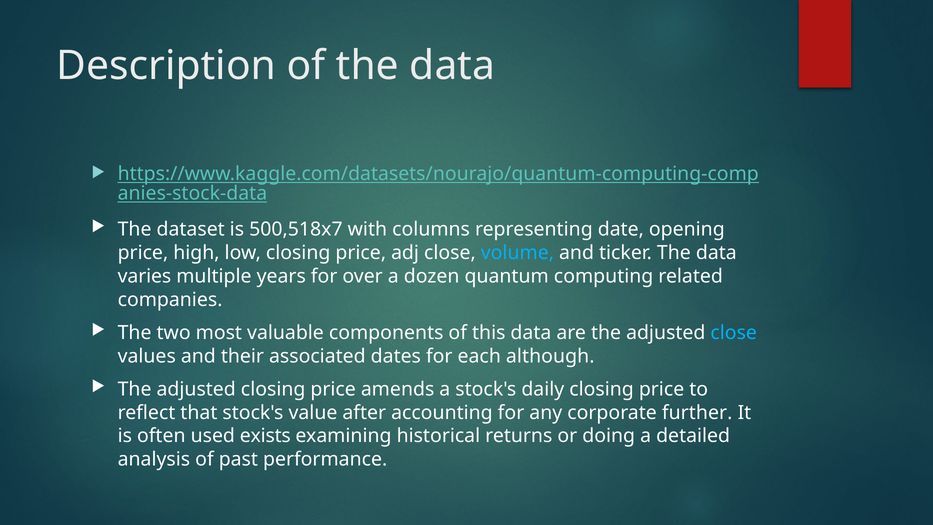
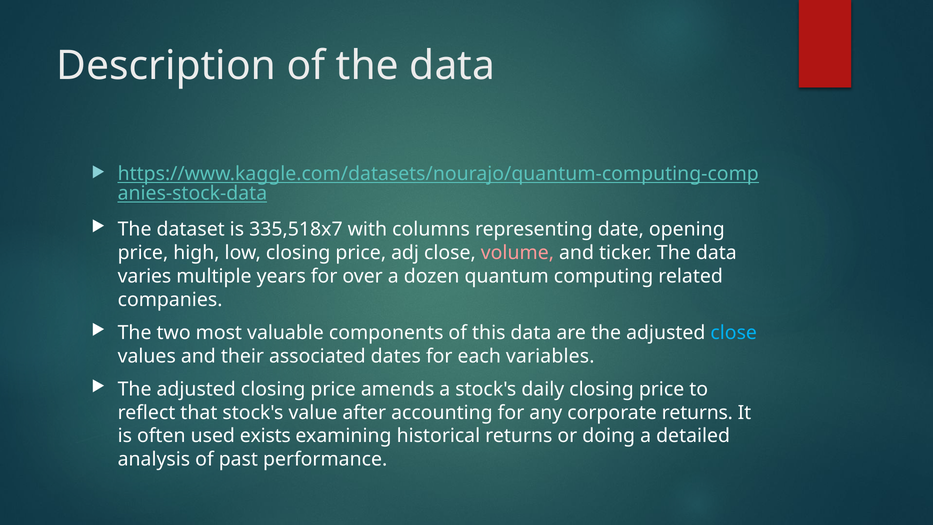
500,518x7: 500,518x7 -> 335,518x7 (296, 229)
volume colour: light blue -> pink (517, 253)
although: although -> variables (550, 356)
corporate further: further -> returns (697, 412)
